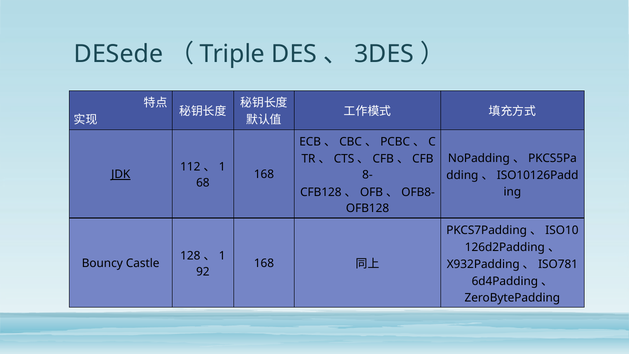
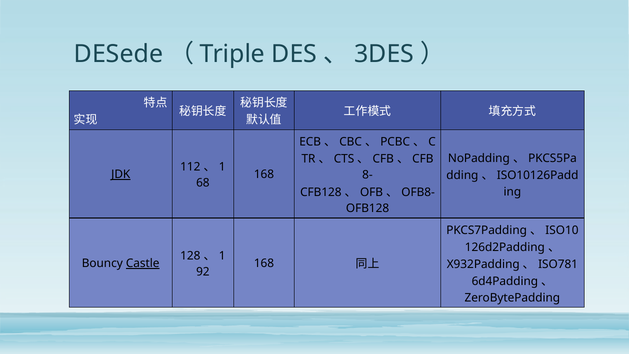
Castle underline: none -> present (143, 263)
